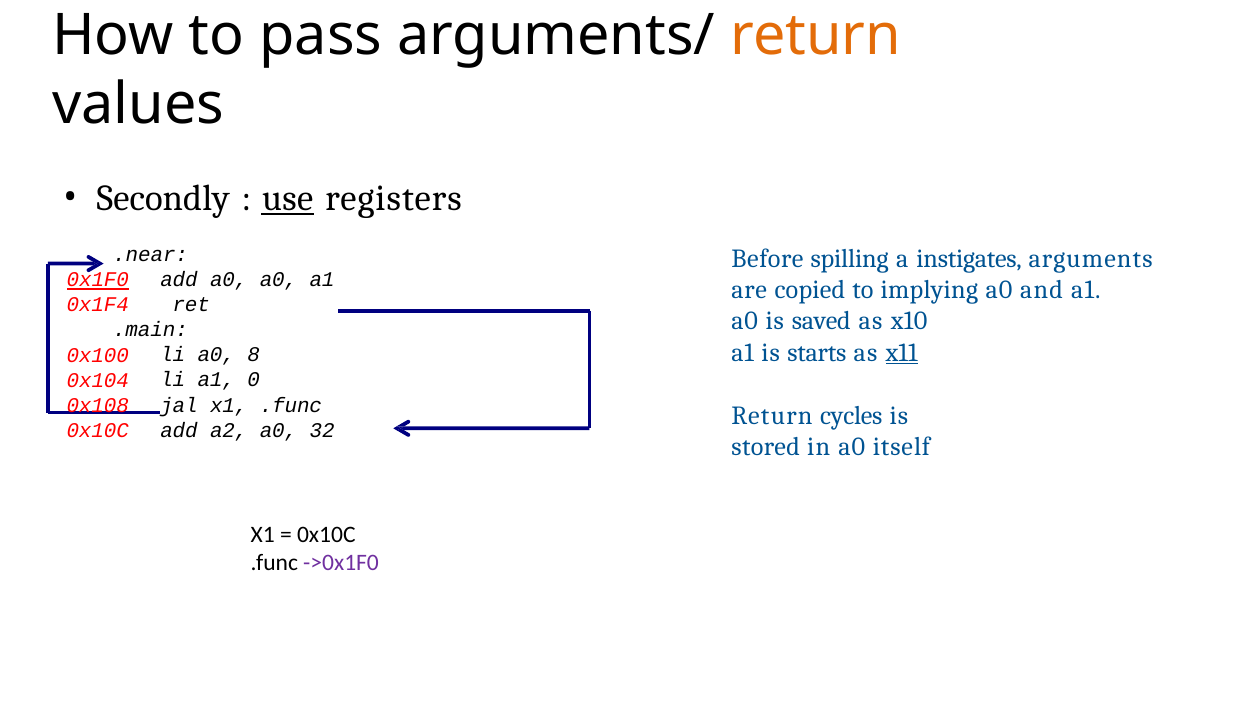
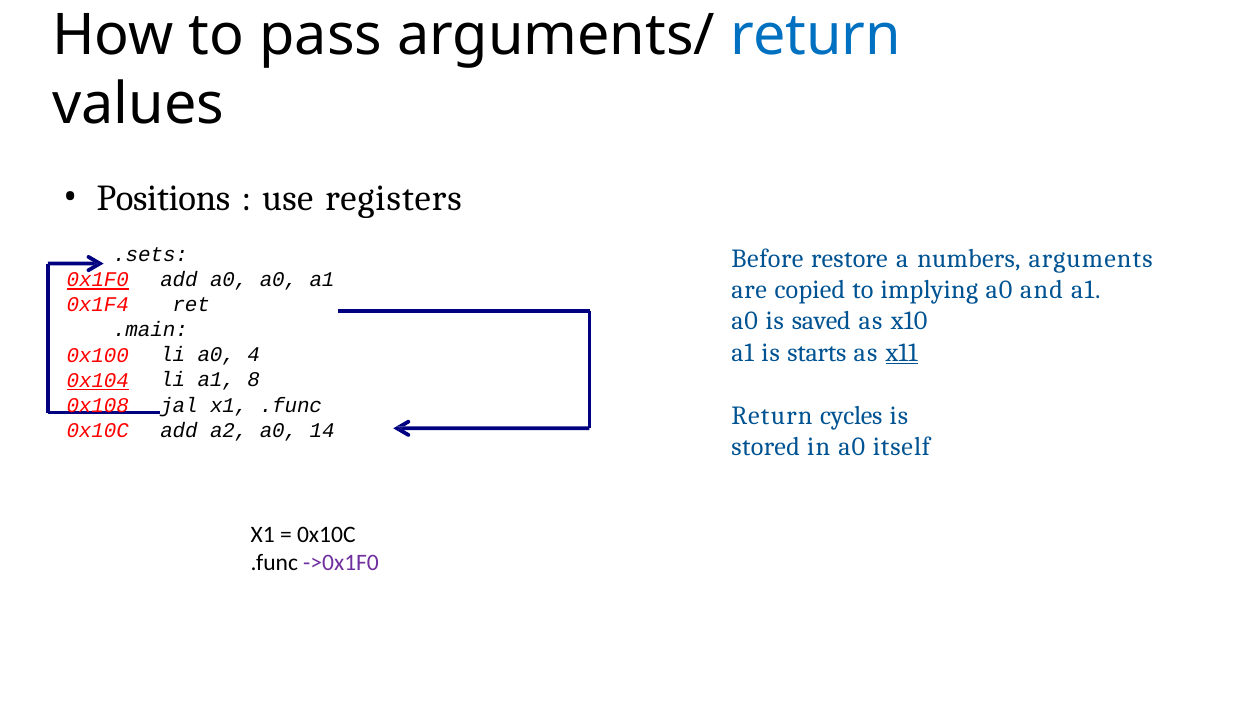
return colour: orange -> blue (816, 36)
Secondly: Secondly -> Positions (163, 198)
use underline: present -> none (288, 198)
.near: .near -> .sets (151, 255)
spilling: spilling -> restore (849, 259)
instigates: instigates -> numbers (969, 259)
8: 8 -> 4 (254, 355)
0: 0 -> 8 (254, 380)
0x104 underline: none -> present (98, 381)
32: 32 -> 14 (322, 431)
